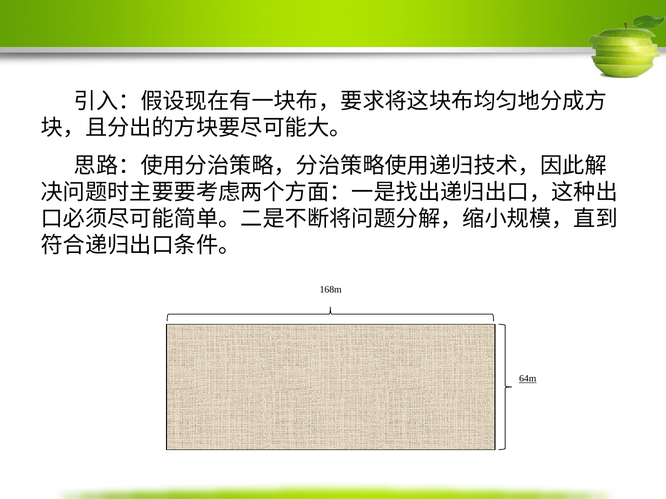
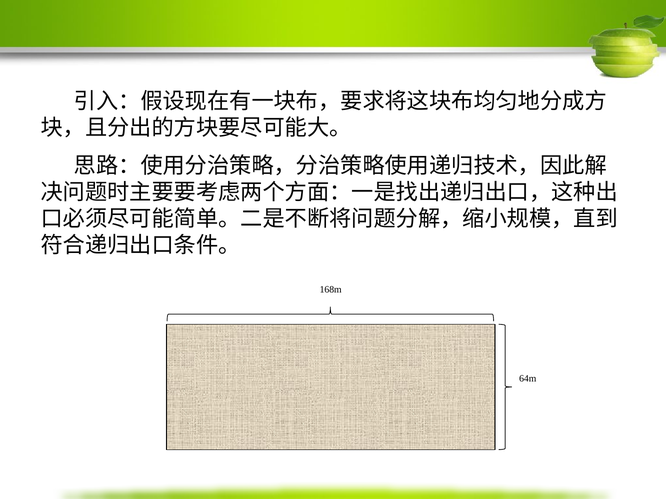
64m underline: present -> none (528, 379)
